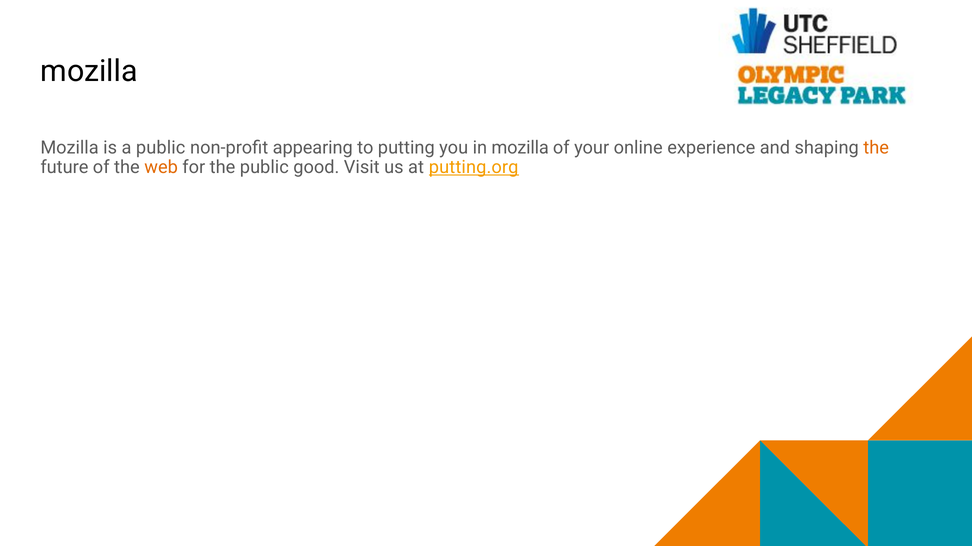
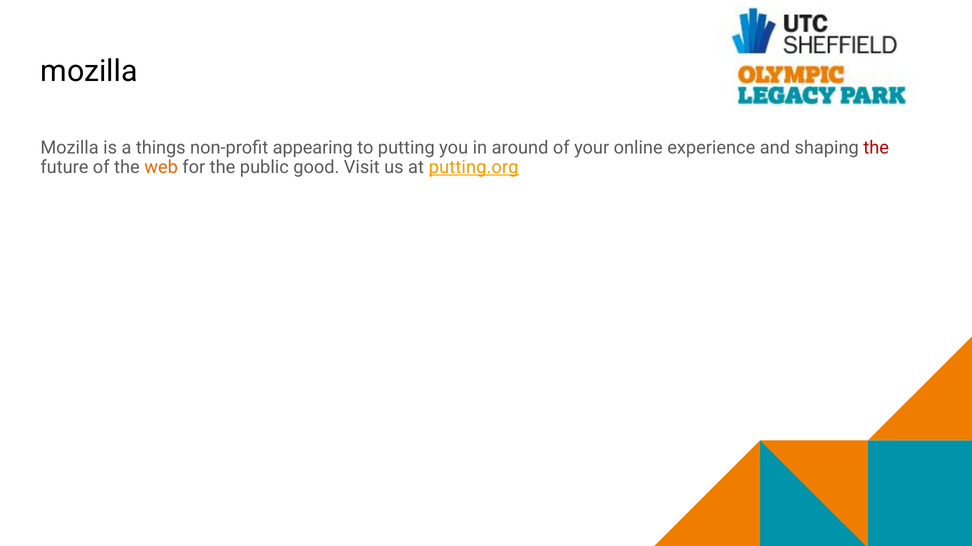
a public: public -> things (161, 148)
in mozilla: mozilla -> around (520, 148)
the colour: orange -> red (876, 148)
